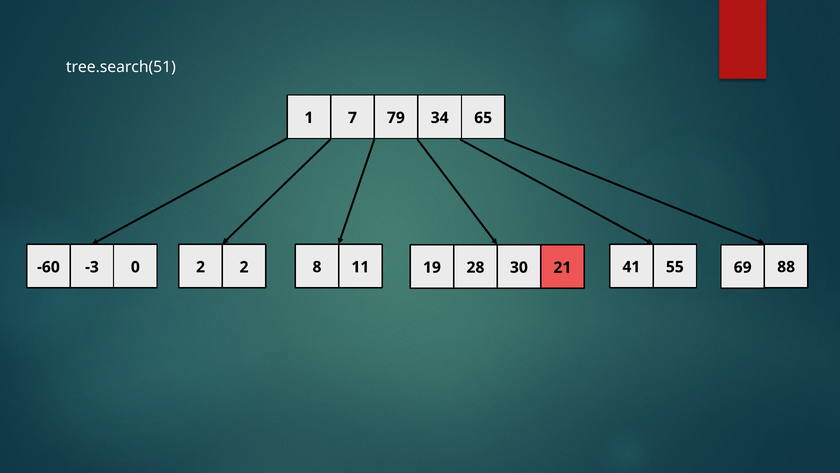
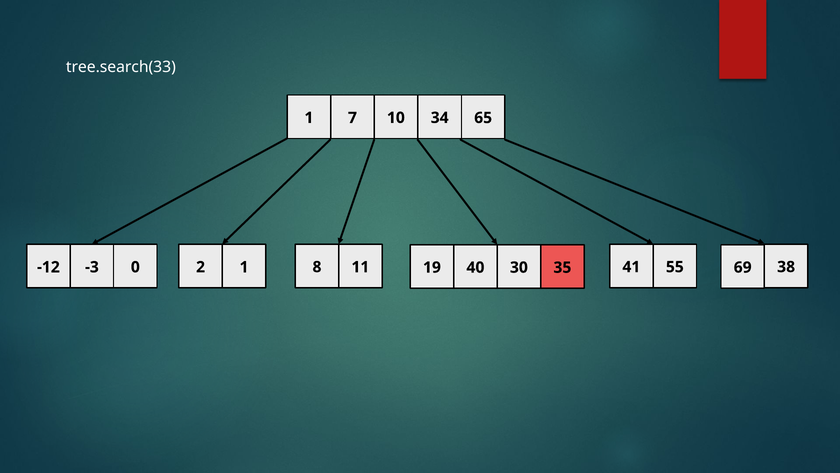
tree.search(51: tree.search(51 -> tree.search(33 (121, 67)
79: 79 -> 10 (396, 118)
28: 28 -> 40 (475, 267)
88: 88 -> 38 (786, 267)
-60: -60 -> -12 (48, 267)
-3 2: 2 -> 1 (244, 267)
21: 21 -> 35 (562, 267)
